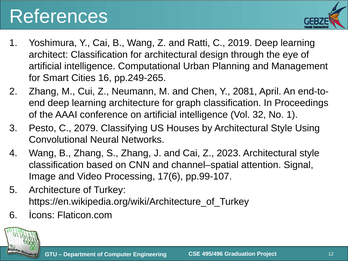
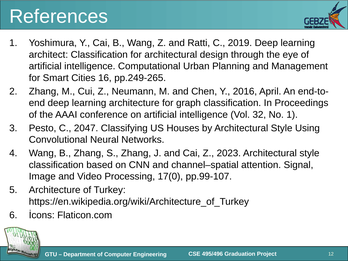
2081: 2081 -> 2016 (245, 91)
2079: 2079 -> 2047 (86, 128)
17(6: 17(6 -> 17(0 (170, 176)
